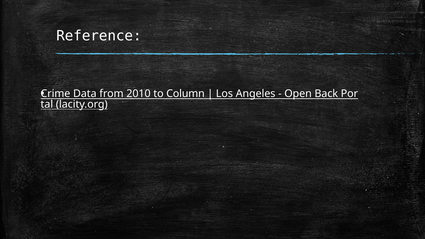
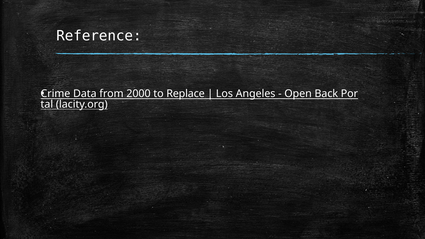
2010: 2010 -> 2000 (138, 94)
Column: Column -> Replace (186, 94)
